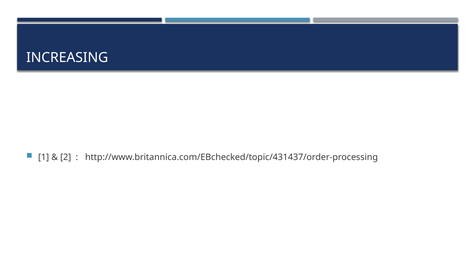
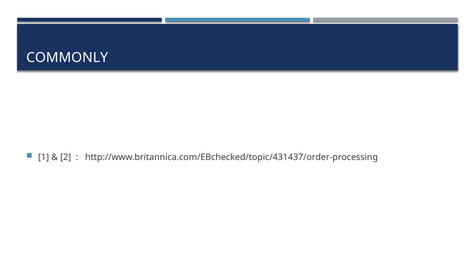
INCREASING: INCREASING -> COMMONLY (67, 58)
